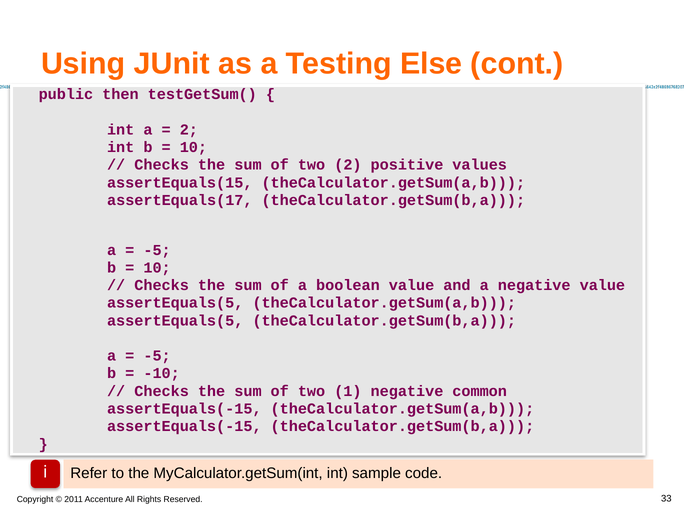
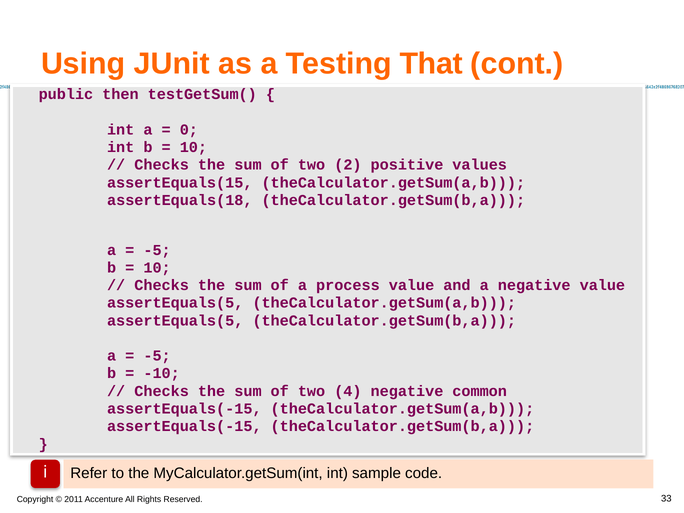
Else: Else -> That (431, 64)
2: 2 -> 0 (189, 130)
assertEquals(17: assertEquals(17 -> assertEquals(18 (180, 200)
boolean: boolean -> process (348, 285)
1: 1 -> 4 (348, 391)
